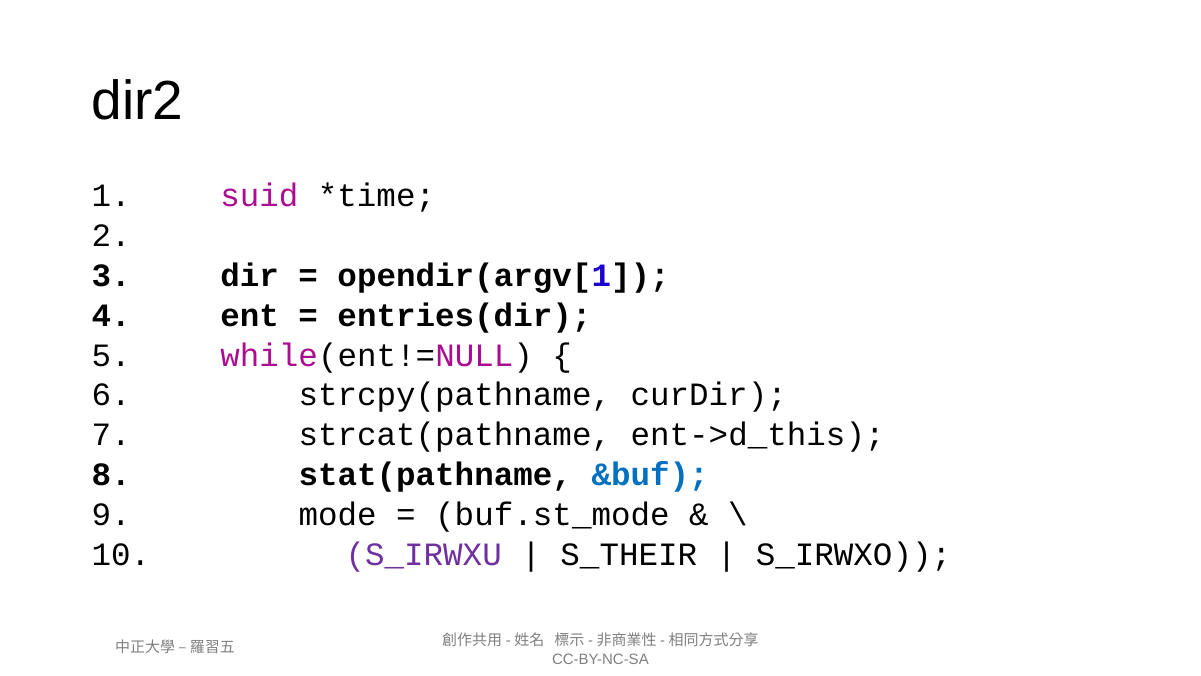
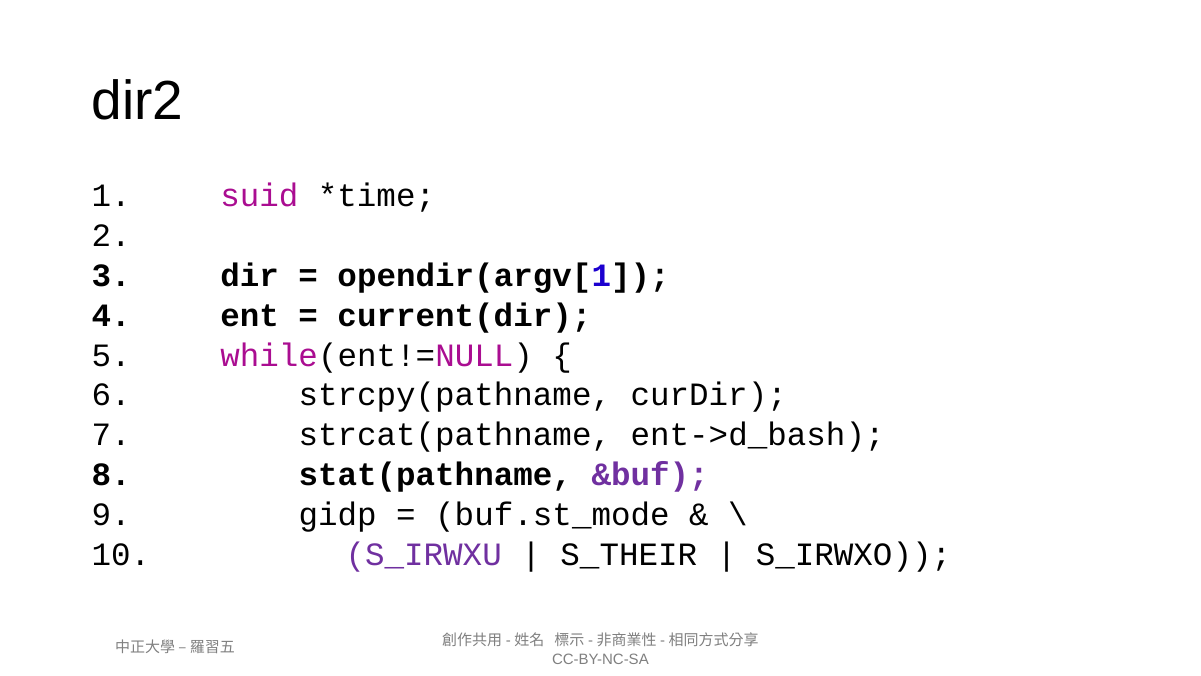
entries(dir: entries(dir -> current(dir (464, 315)
ent->d_this: ent->d_this -> ent->d_bash (758, 435)
&buf colour: blue -> purple (650, 475)
mode: mode -> gidp (338, 515)
